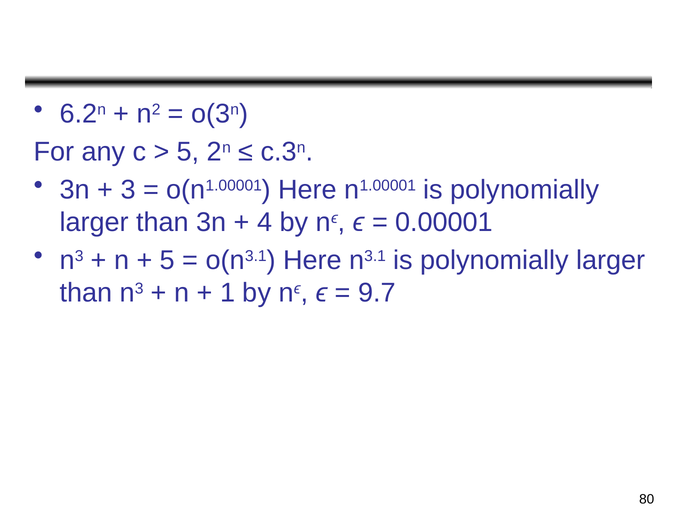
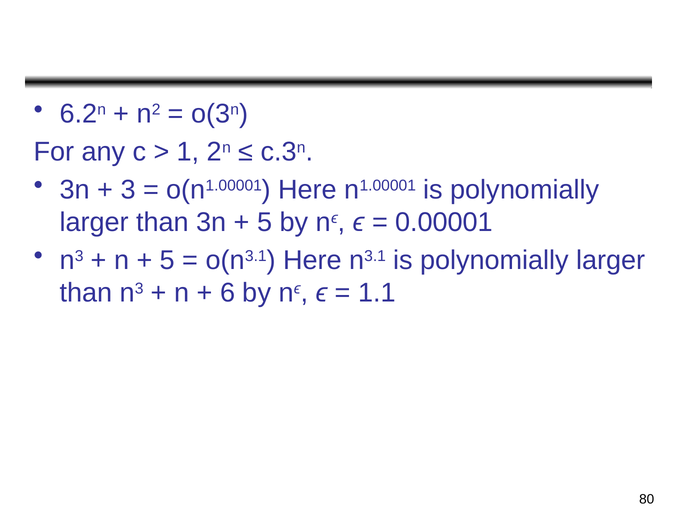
5: 5 -> 1 (188, 152)
4: 4 -> 5 (265, 222)
1: 1 -> 6 (228, 293)
9.7: 9.7 -> 1.1 (377, 293)
